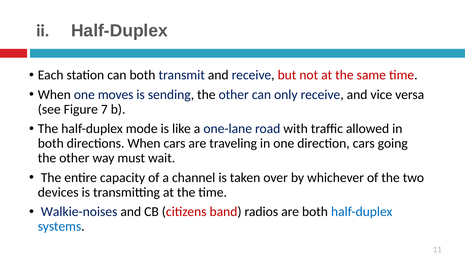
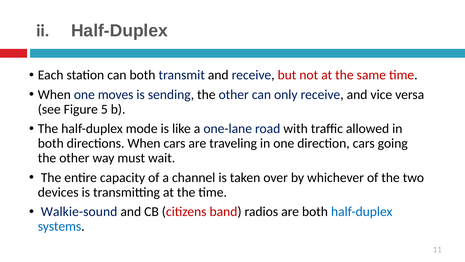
7: 7 -> 5 (104, 109)
Walkie-noises: Walkie-noises -> Walkie-sound (79, 211)
